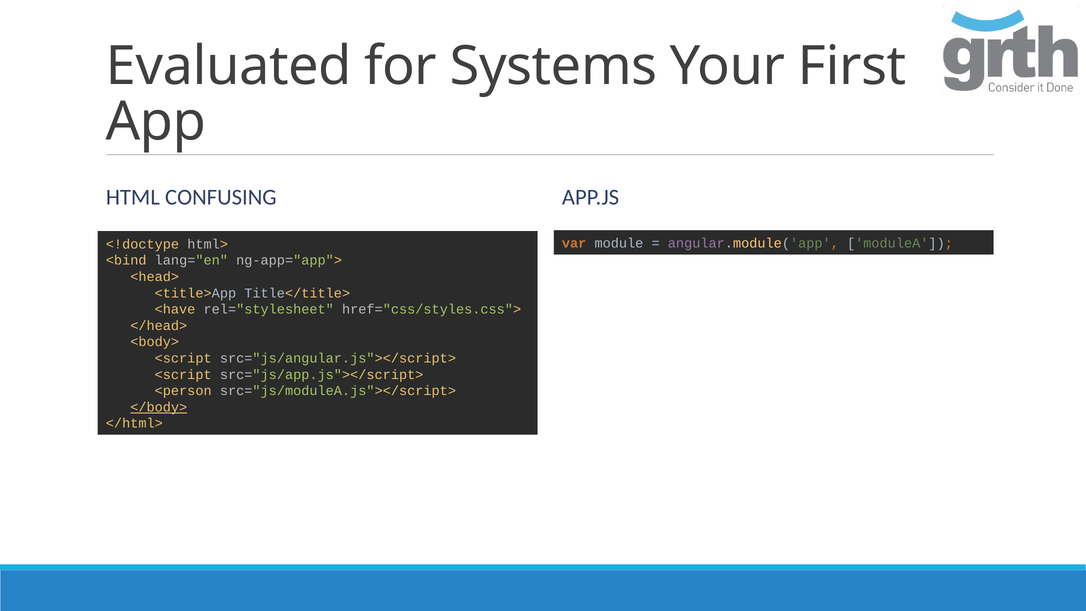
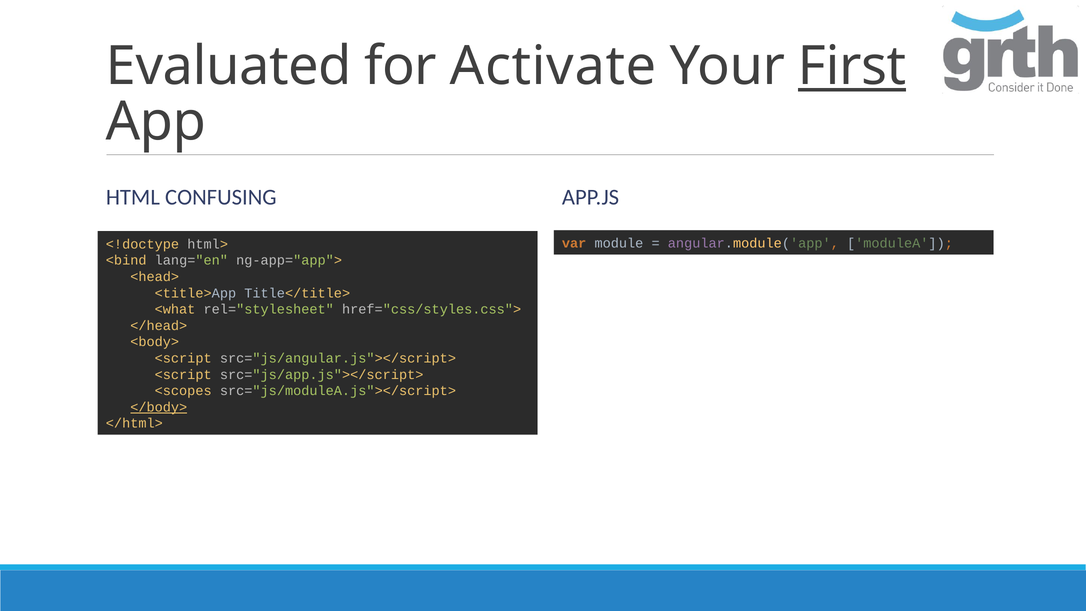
Systems: Systems -> Activate (553, 66)
First underline: none -> present (852, 66)
<have: <have -> <what (175, 309)
<person: <person -> <scopes (183, 391)
